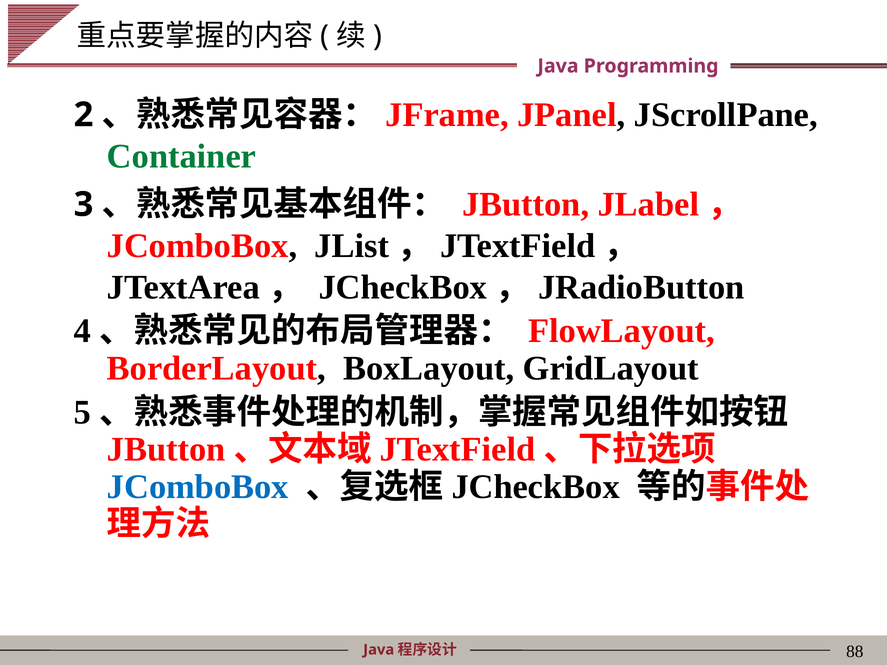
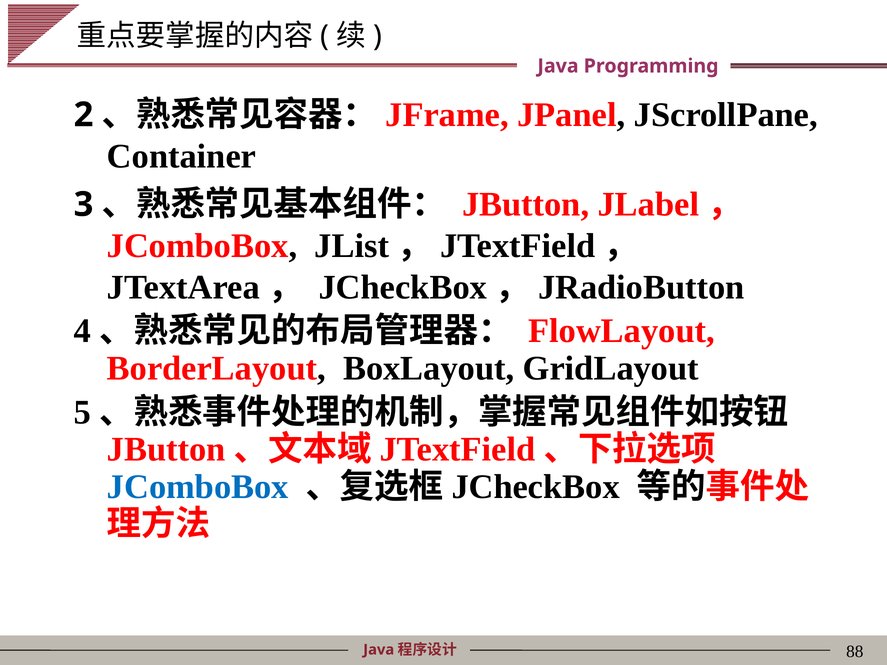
Container colour: green -> black (182, 156)
